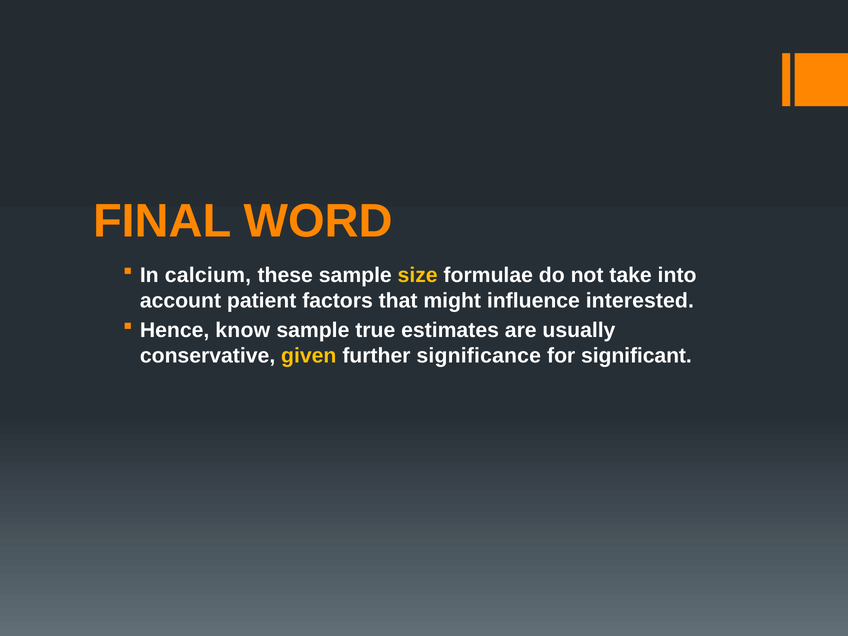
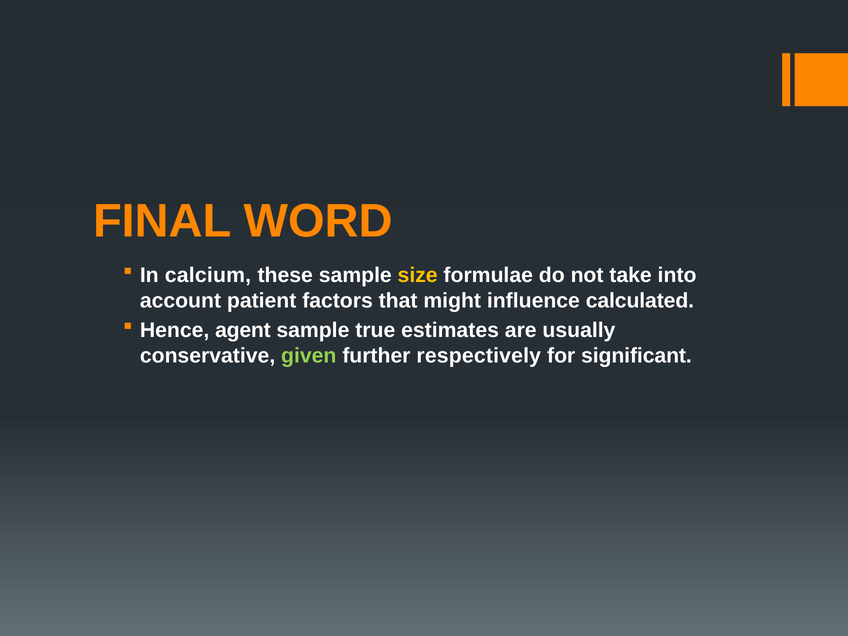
interested: interested -> calculated (640, 301)
know: know -> agent (243, 330)
given colour: yellow -> light green (309, 356)
significance: significance -> respectively (479, 356)
